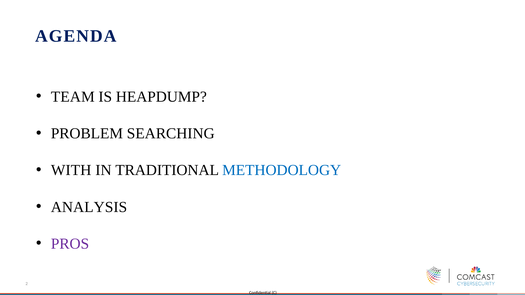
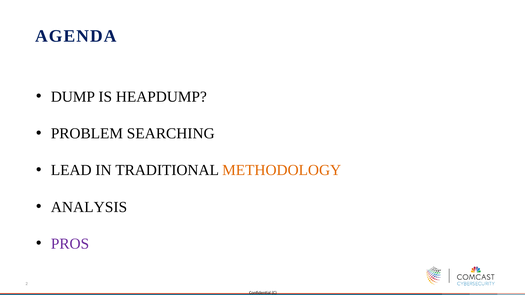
TEAM: TEAM -> DUMP (73, 97)
WITH: WITH -> LEAD (71, 170)
METHODOLOGY colour: blue -> orange (282, 170)
